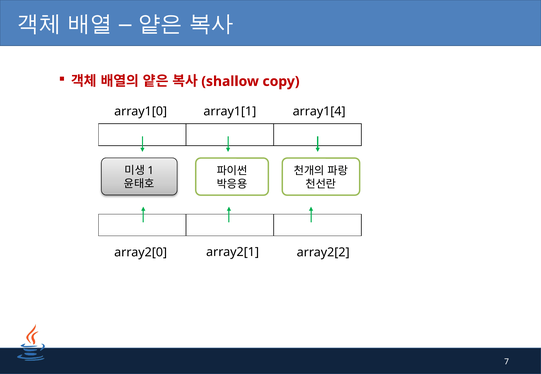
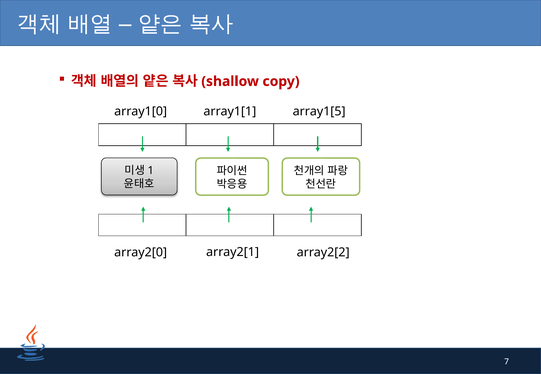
array1[4: array1[4 -> array1[5 (319, 112)
